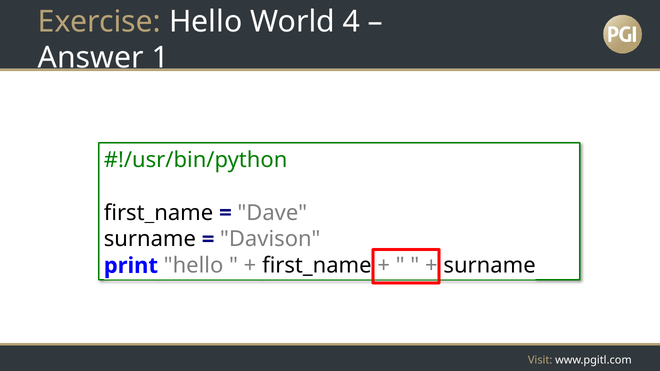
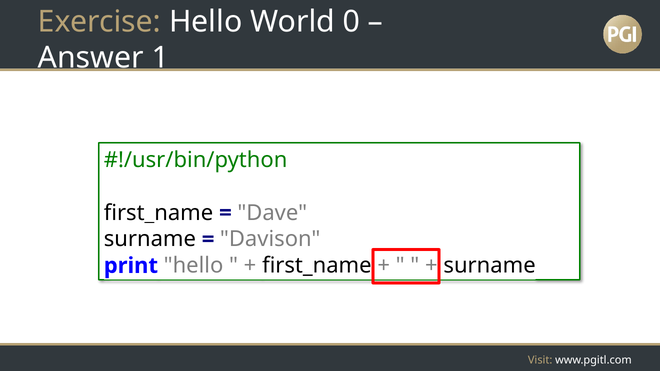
4: 4 -> 0 (351, 22)
